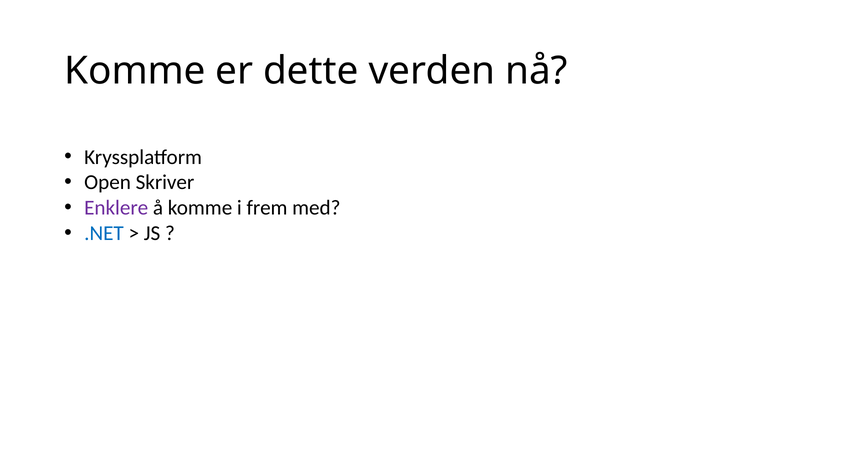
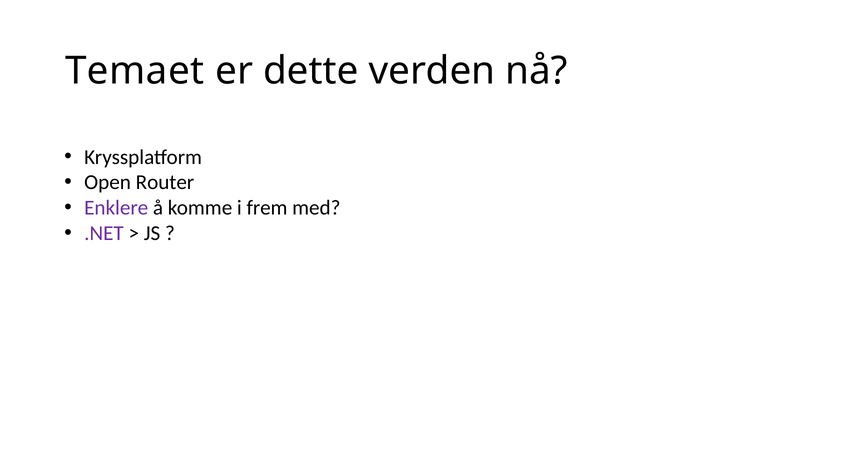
Komme: Komme -> Temaet (135, 71)
Skriver: Skriver -> Router (165, 182)
.NET colour: blue -> purple (104, 233)
